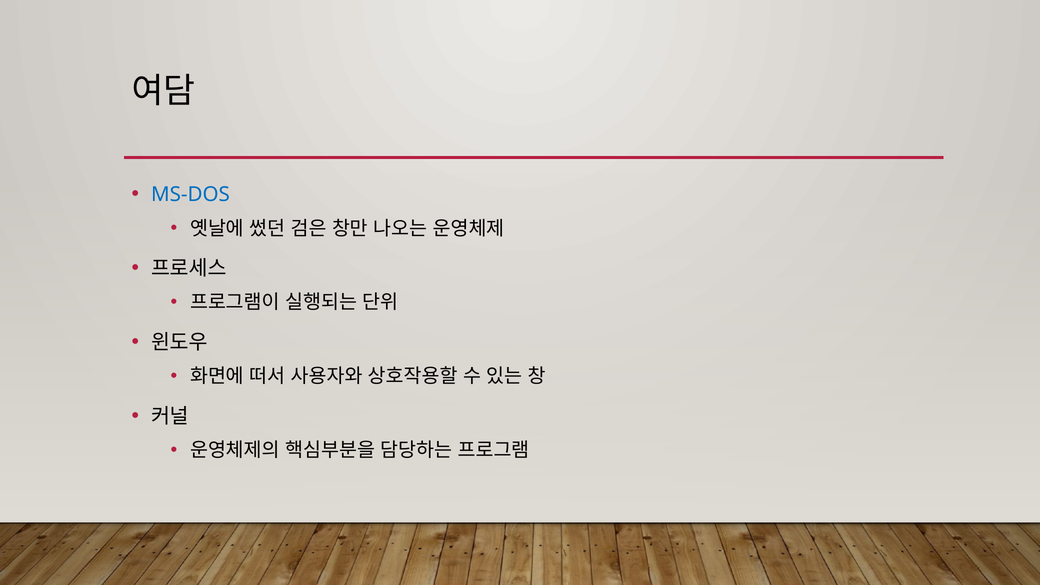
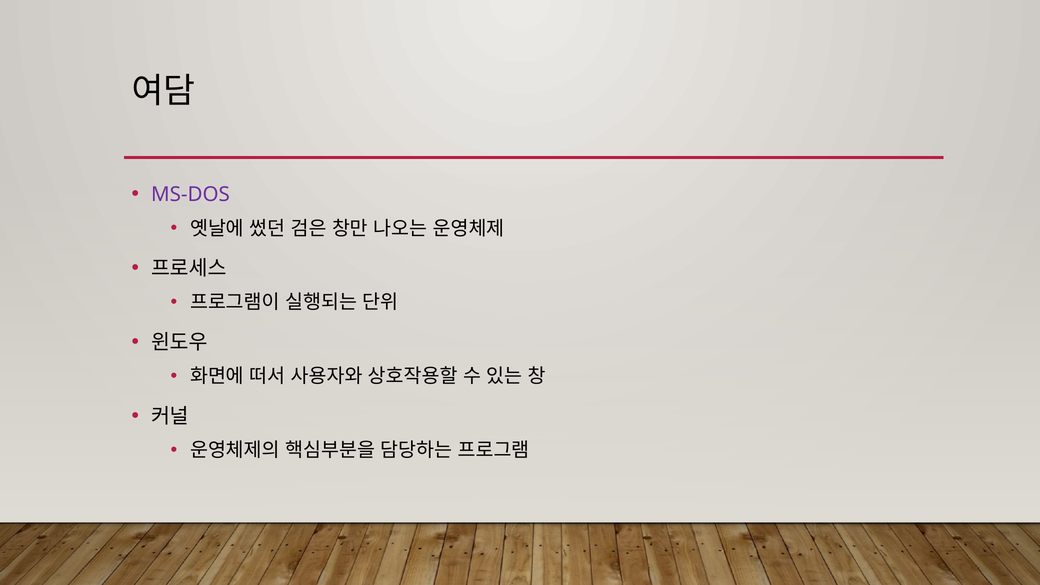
MS-DOS colour: blue -> purple (190, 195)
